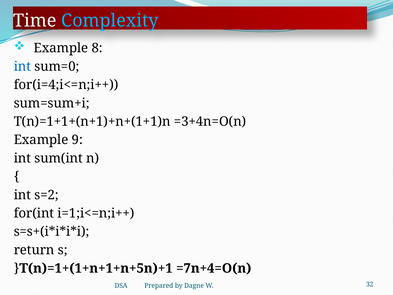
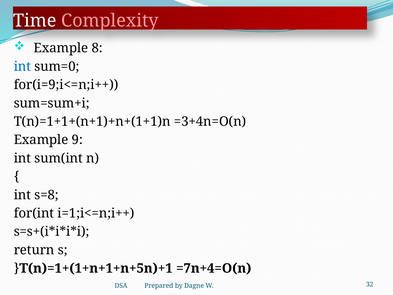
Complexity colour: light blue -> pink (110, 21)
for(i=4;i<=n;i++: for(i=4;i<=n;i++ -> for(i=9;i<=n;i++ (66, 85)
s=2: s=2 -> s=8 (47, 195)
